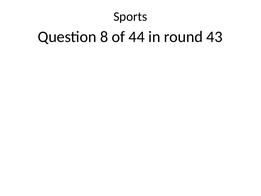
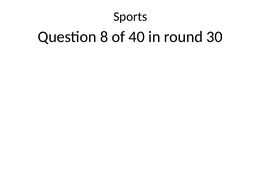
44: 44 -> 40 (137, 37)
43: 43 -> 30 (214, 37)
